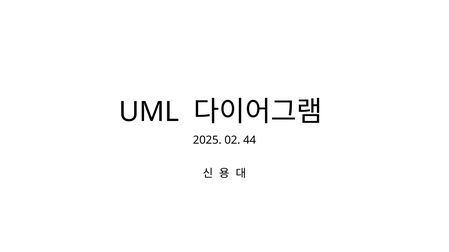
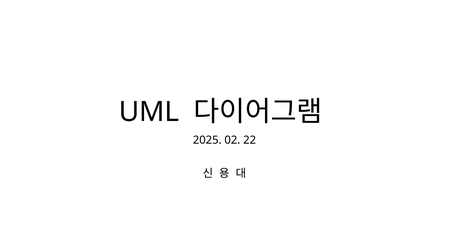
44: 44 -> 22 (250, 140)
